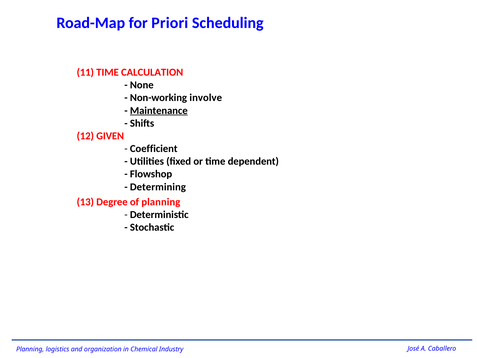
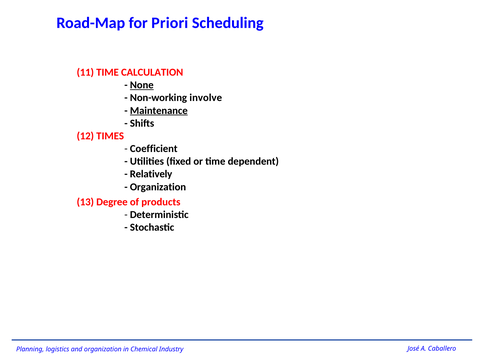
None underline: none -> present (142, 85)
GIVEN: GIVEN -> TIMES (110, 136)
Flowshop: Flowshop -> Relatively (151, 174)
Determining: Determining -> Organization (158, 187)
of planning: planning -> products (161, 202)
